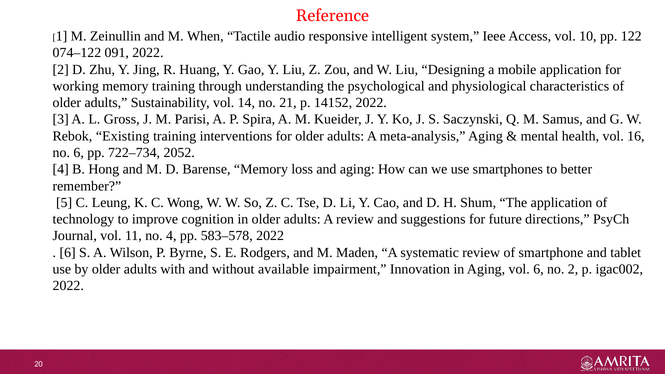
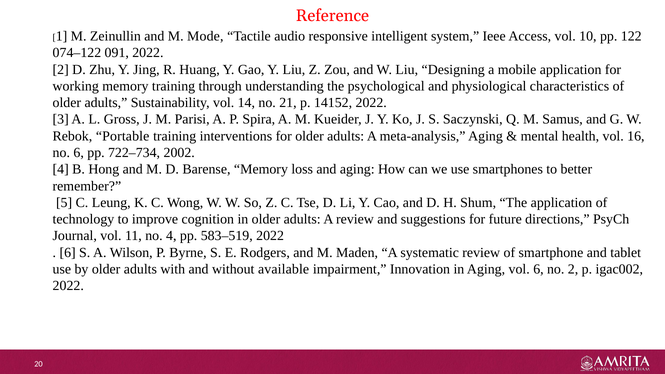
When: When -> Mode (205, 36)
Existing: Existing -> Portable (123, 136)
2052: 2052 -> 2002 (179, 153)
583–578: 583–578 -> 583–519 (227, 236)
